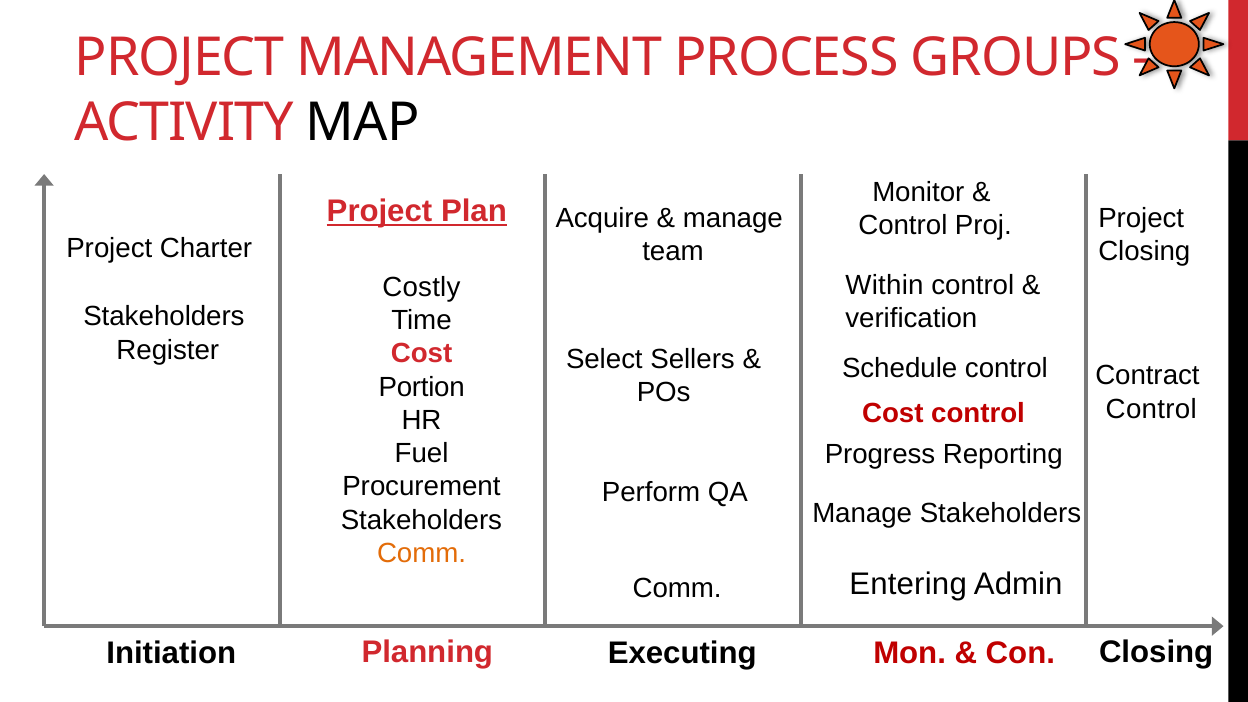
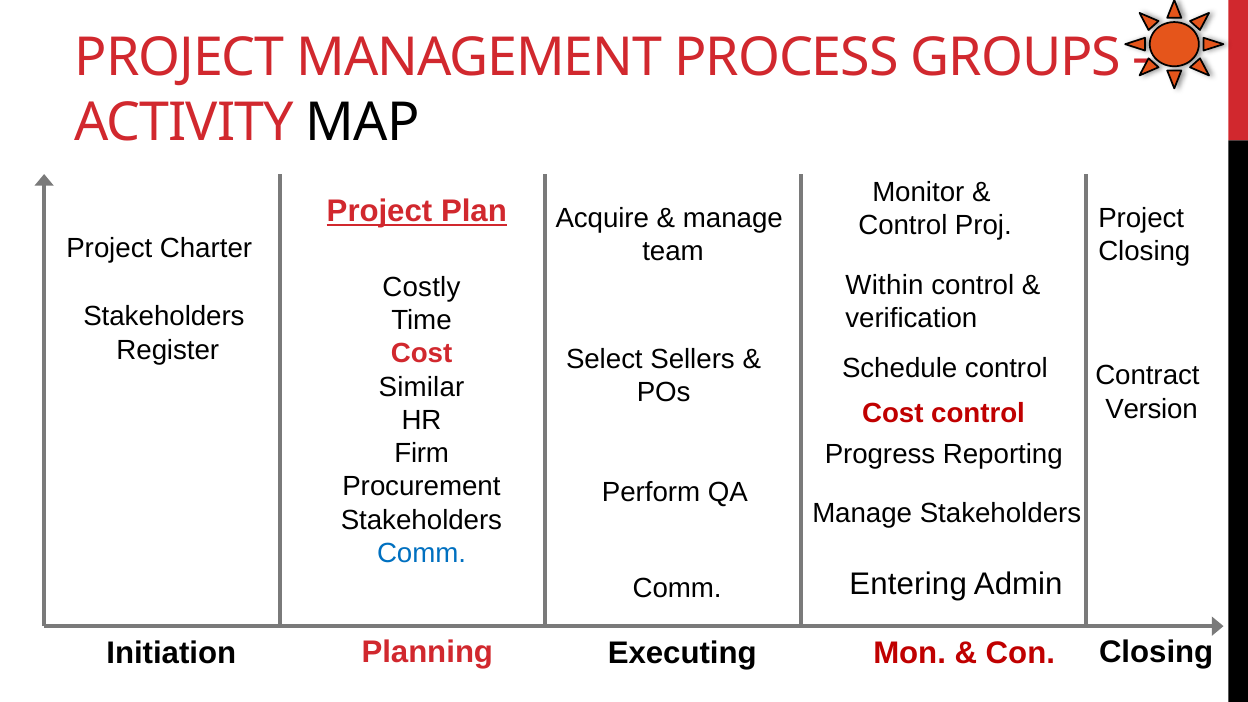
Portion: Portion -> Similar (421, 387)
Control: Control -> Version (1151, 409)
Fuel: Fuel -> Firm (422, 454)
Comm colour: orange -> blue (422, 553)
